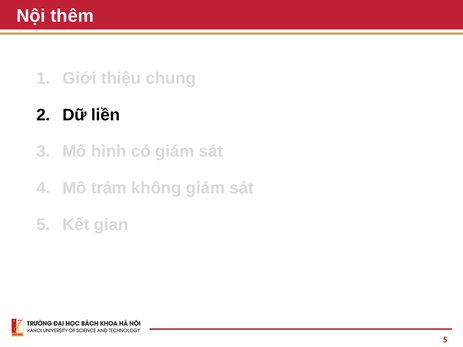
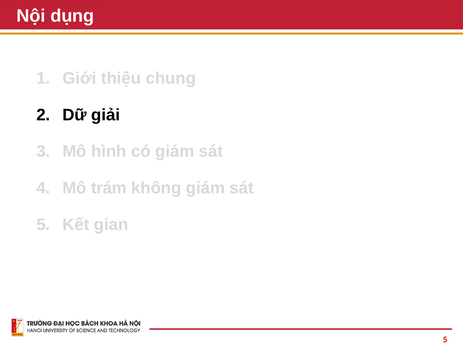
thêm: thêm -> dụng (72, 16)
liền: liền -> giải (106, 115)
